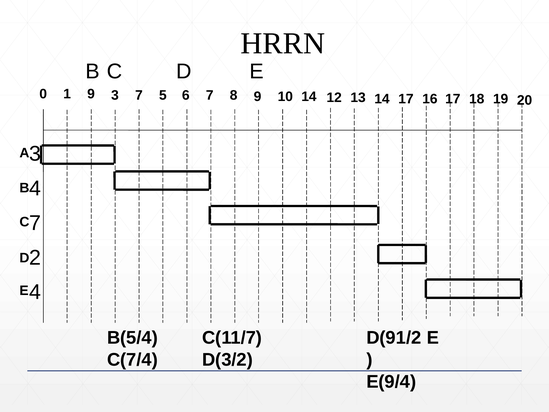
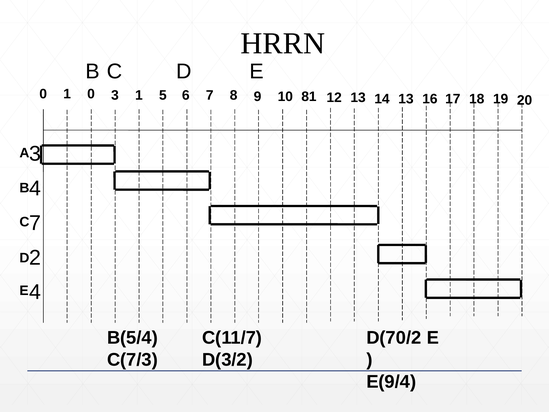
1 9: 9 -> 0 (91, 94)
7: 7 -> 1 (139, 95)
10 14: 14 -> 81 (309, 97)
14 17: 17 -> 13 (406, 99)
D(91/2: D(91/2 -> D(70/2 (394, 338)
C(7/4: C(7/4 -> C(7/3 (132, 360)
